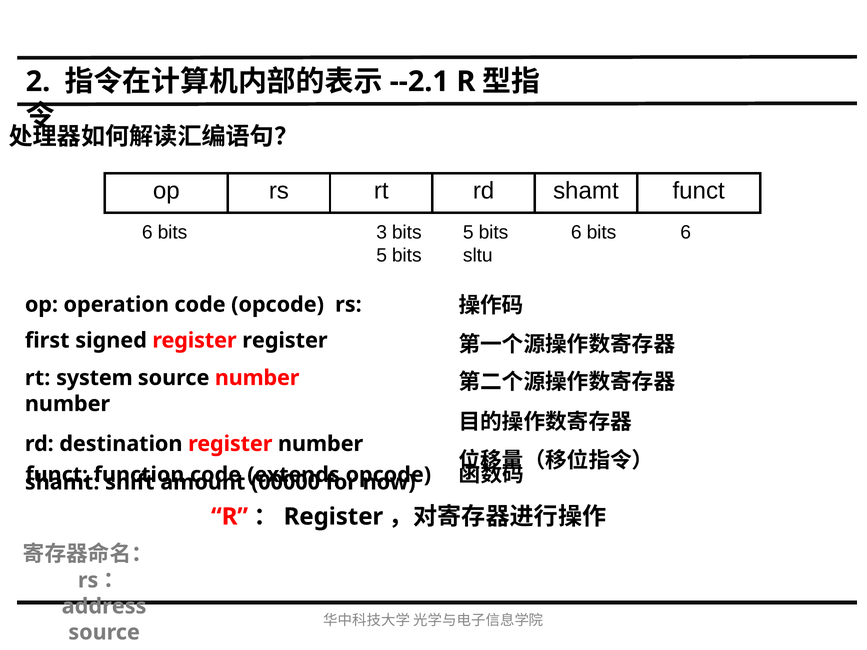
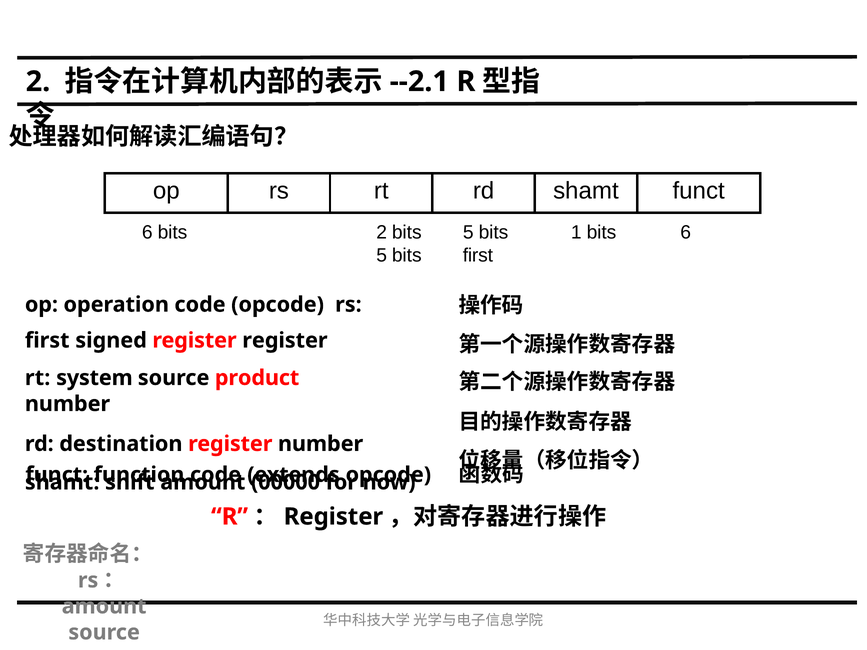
bits 3: 3 -> 2 (382, 232)
5 bits 6: 6 -> 1 (576, 232)
sltu: sltu -> first (478, 255)
source number: number -> product (257, 378)
address: address -> amount (104, 607)
